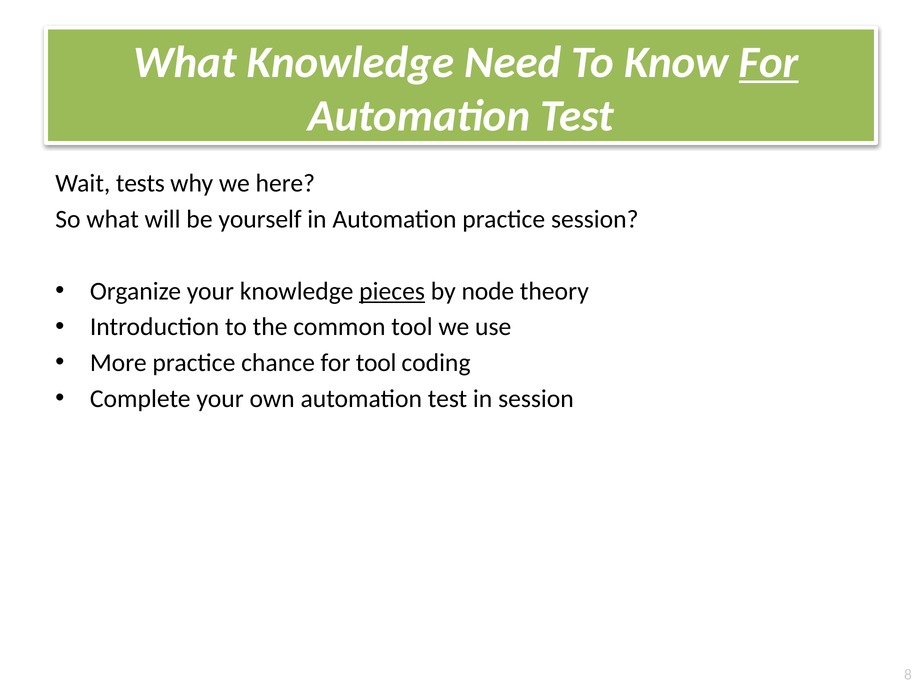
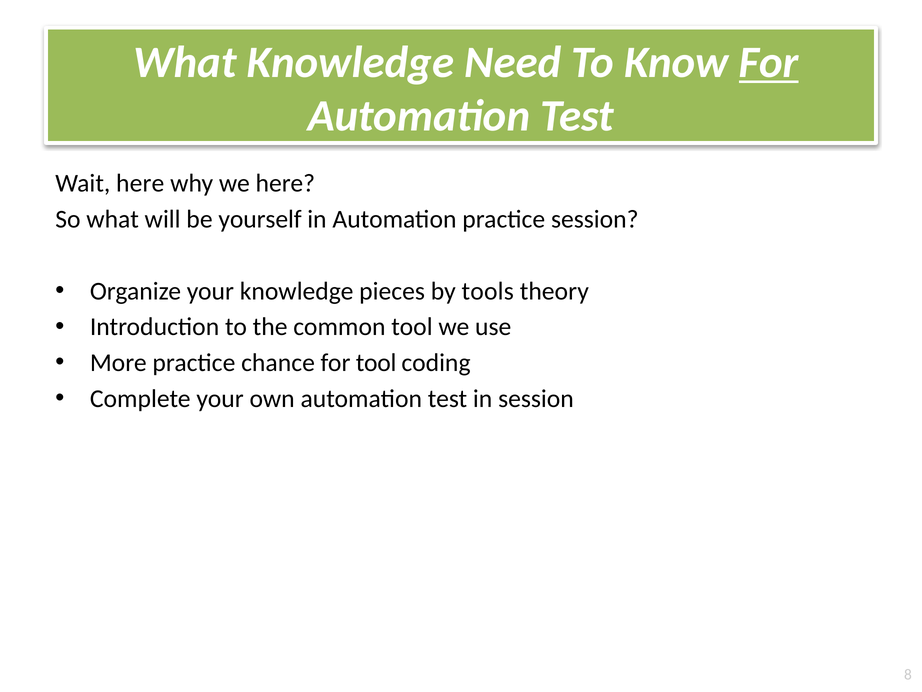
Wait tests: tests -> here (140, 183)
pieces underline: present -> none (392, 291)
node: node -> tools (488, 291)
